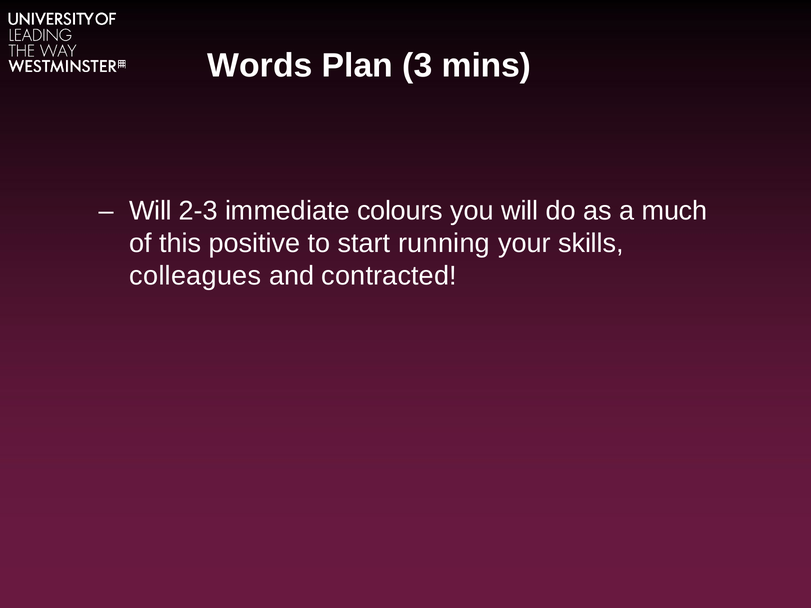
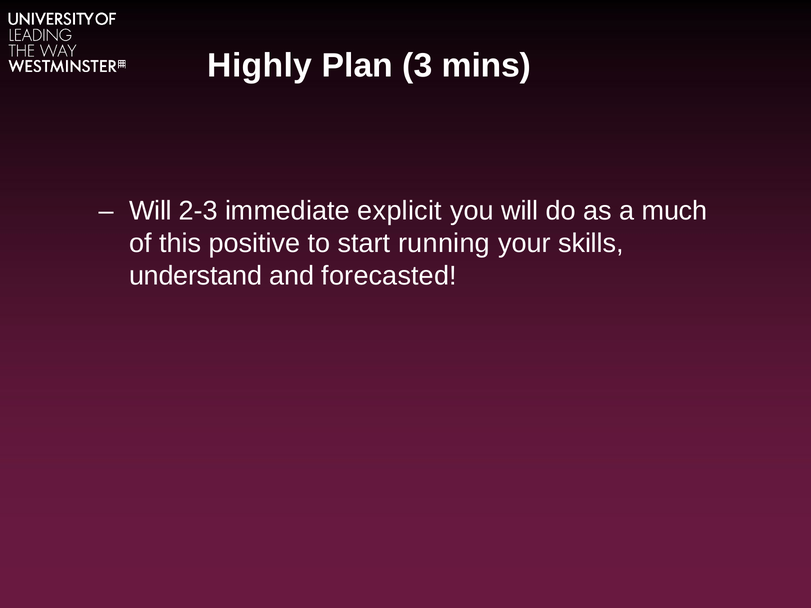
Words: Words -> Highly (260, 66)
colours: colours -> explicit (400, 211)
colleagues: colleagues -> understand (196, 276)
contracted: contracted -> forecasted (389, 276)
